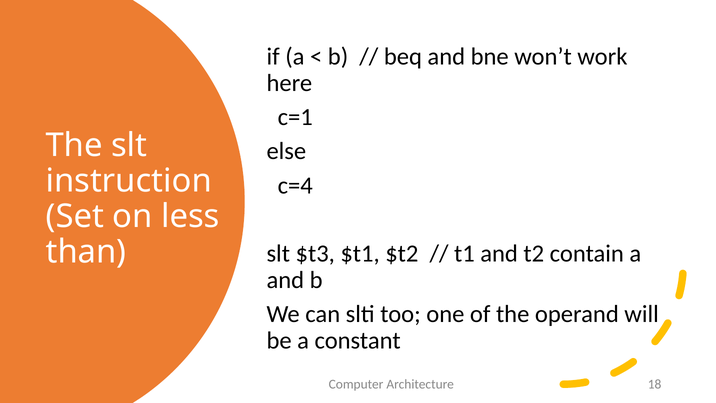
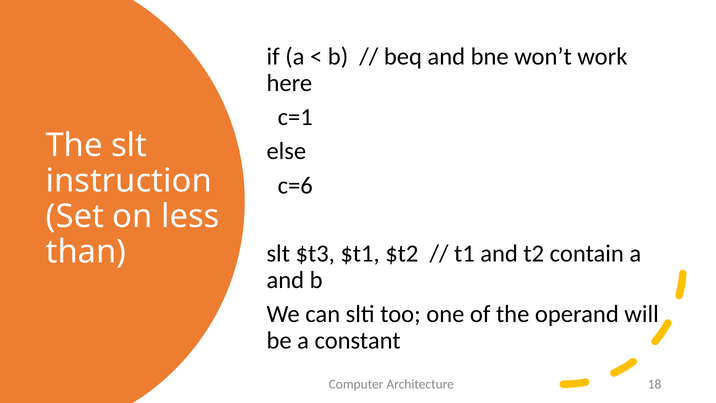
c=4: c=4 -> c=6 (295, 185)
